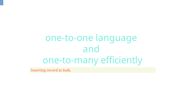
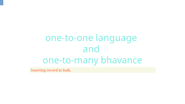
efficiently: efficiently -> bhavance (122, 60)
